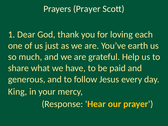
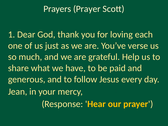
earth: earth -> verse (138, 46)
King: King -> Jean (18, 92)
